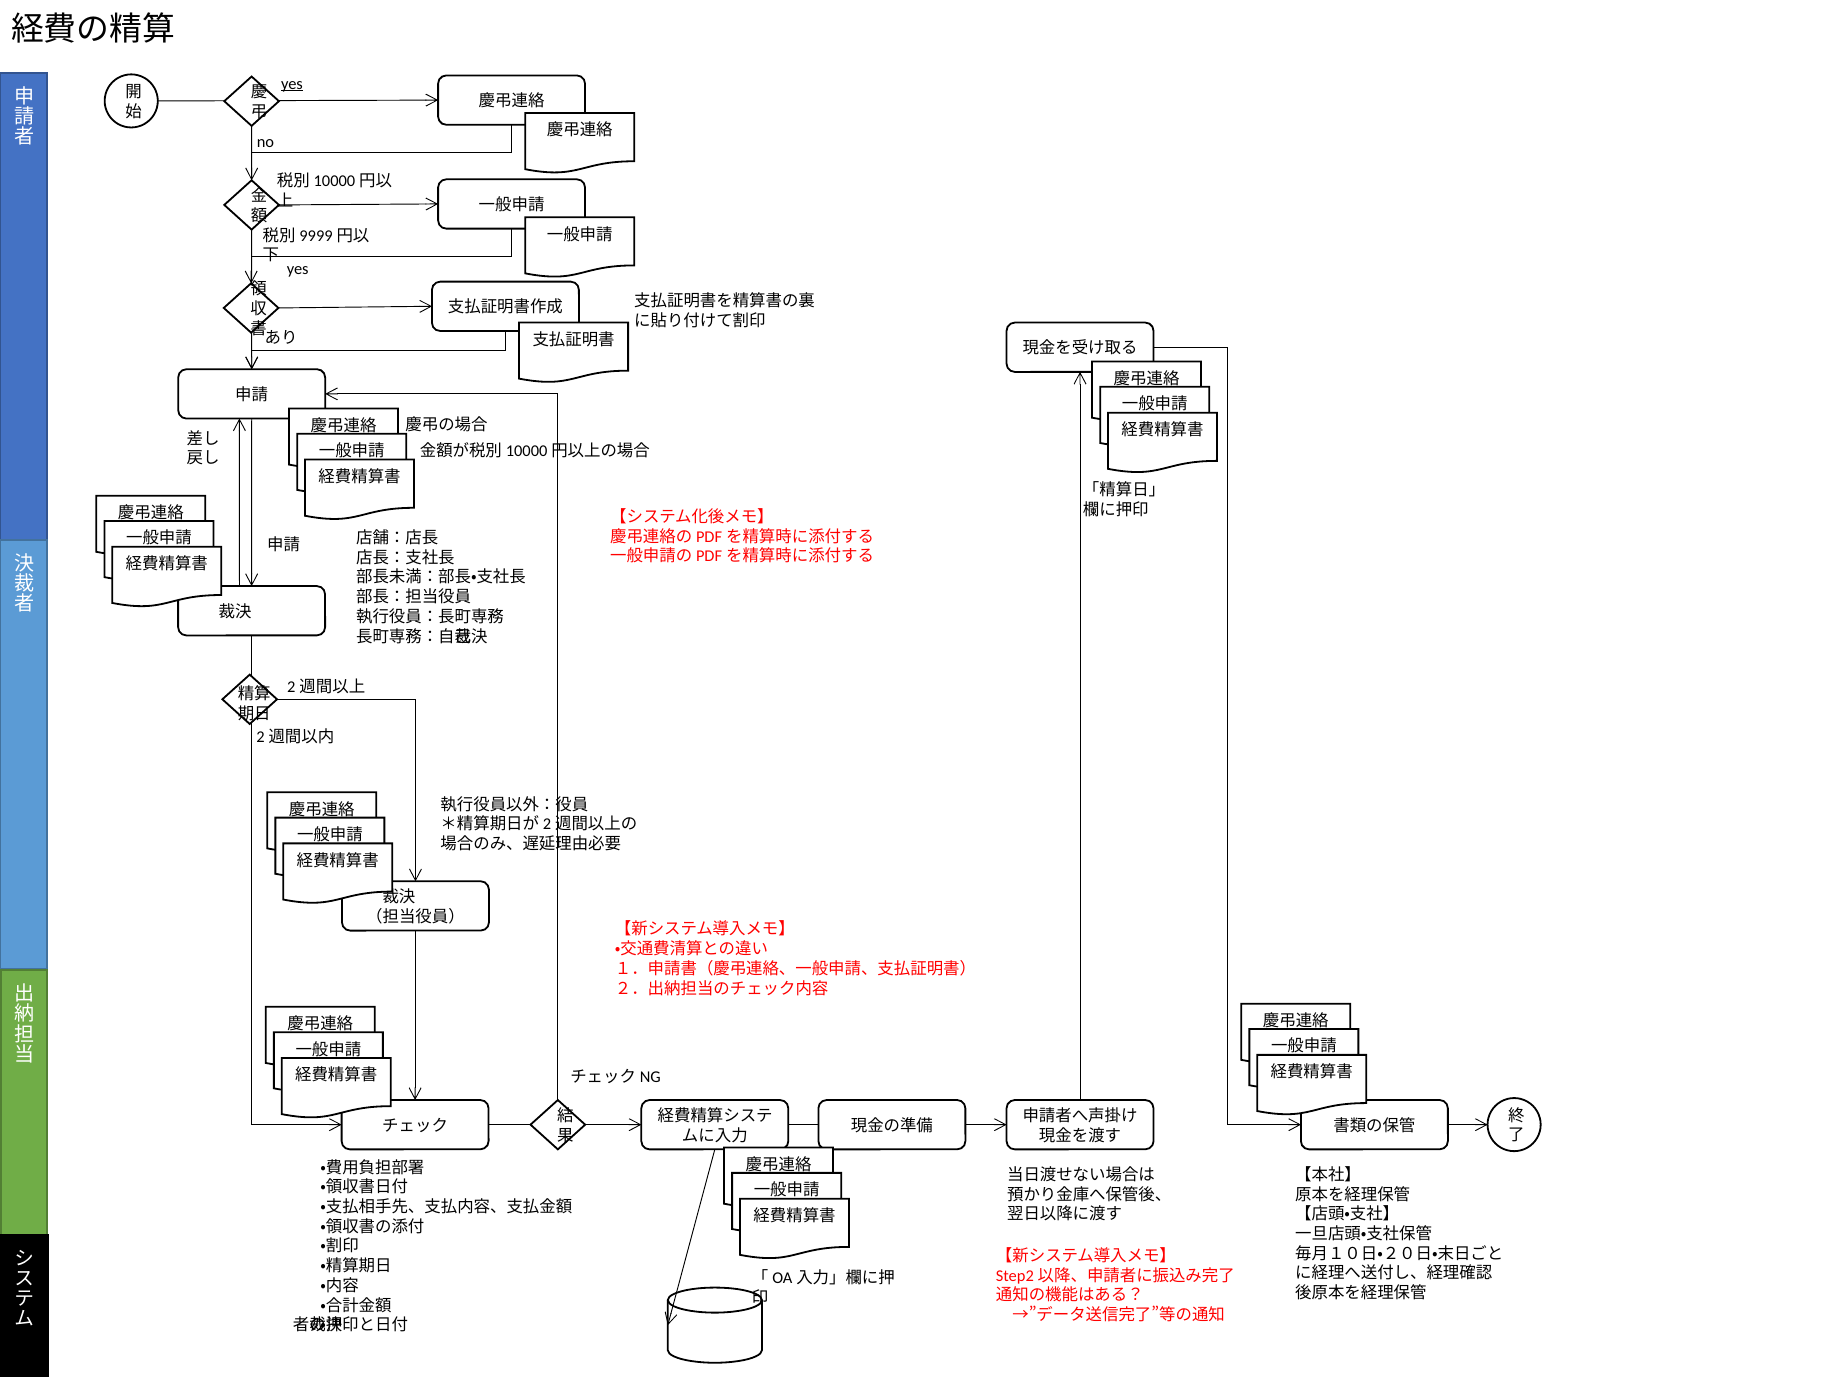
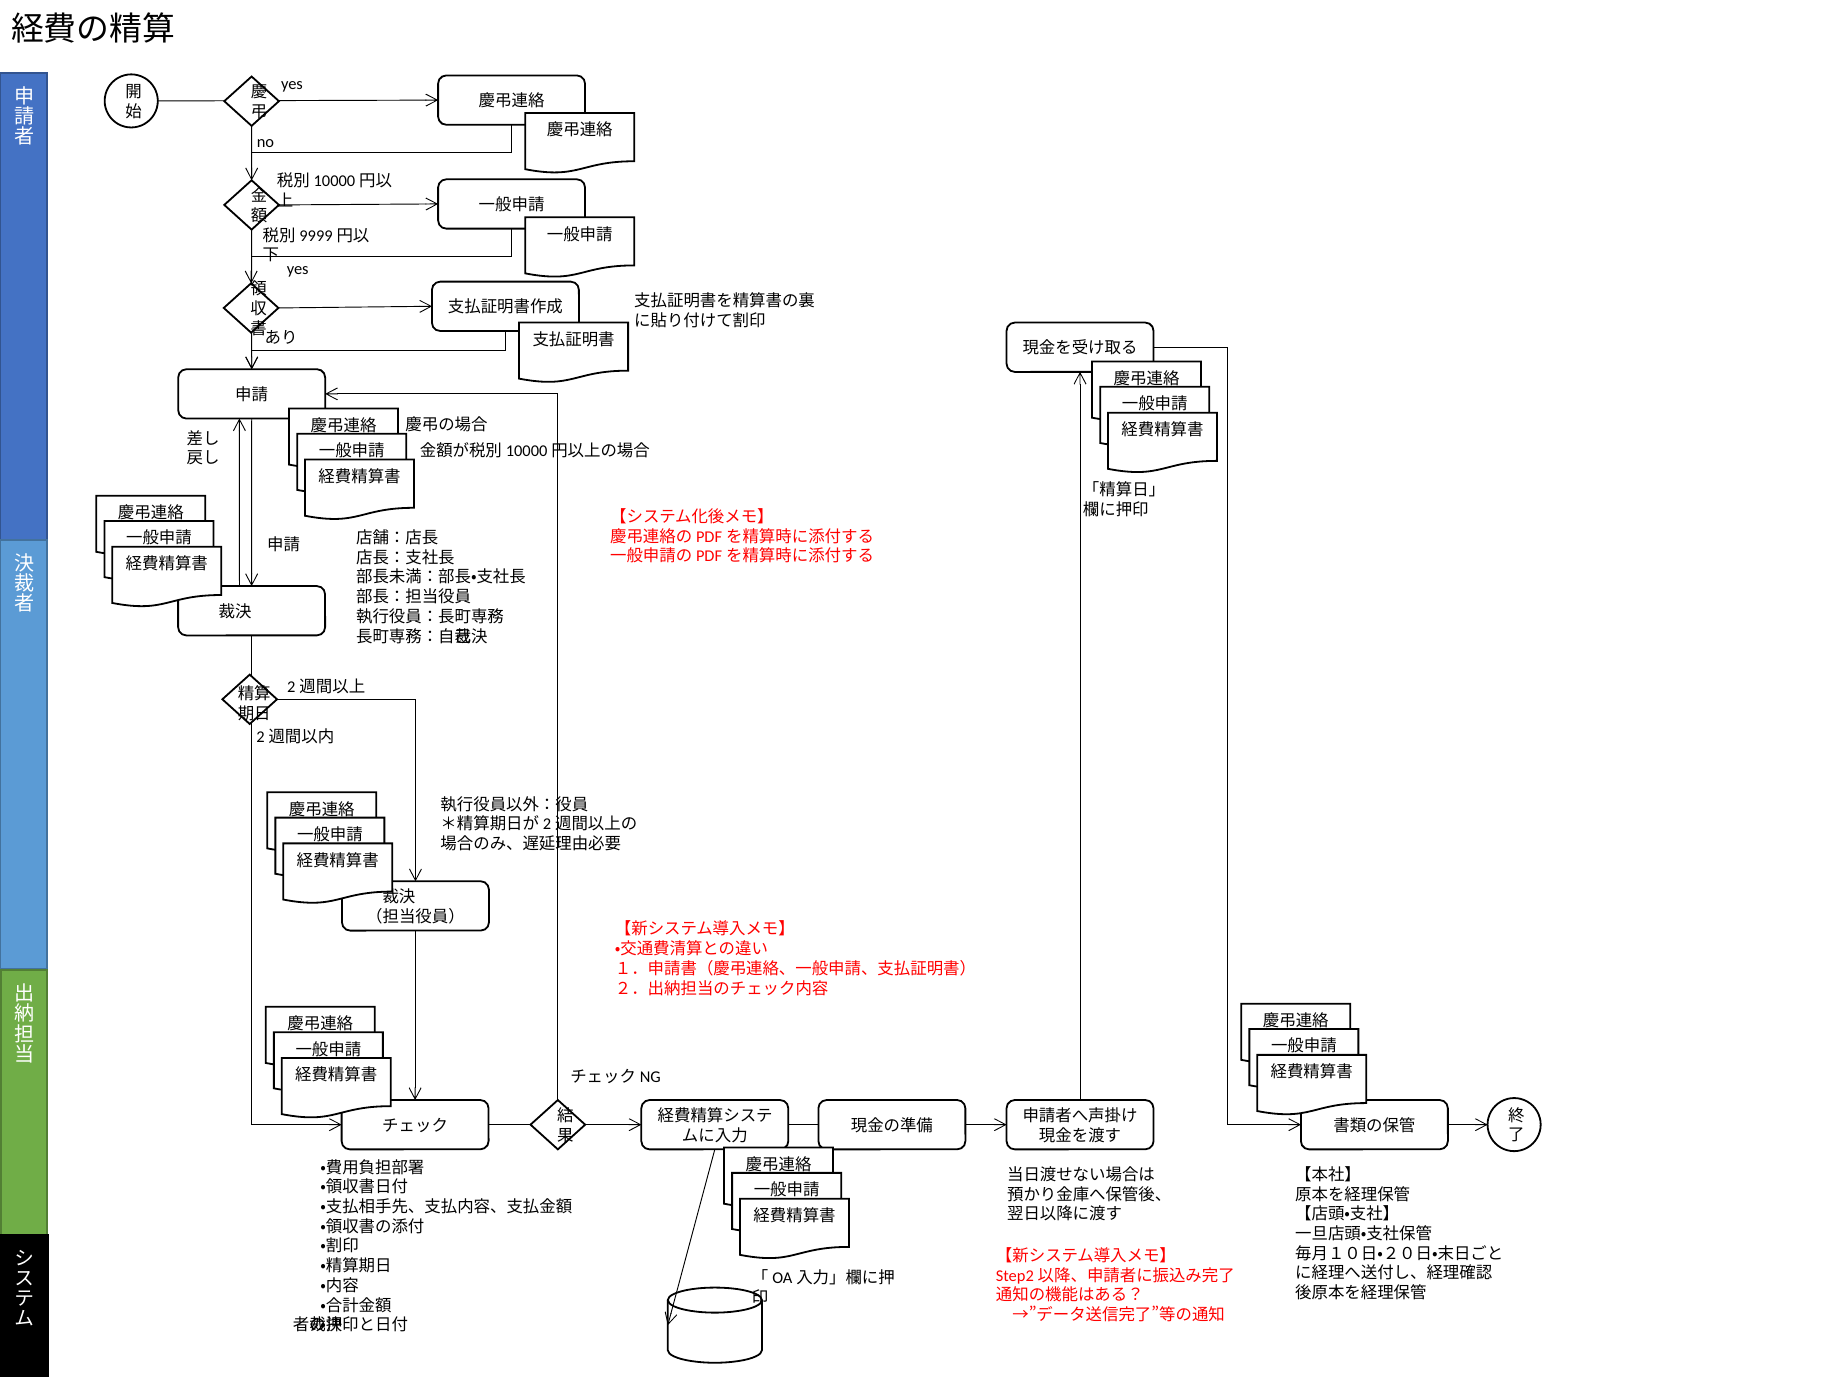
yes underline: present -> none (292, 84)
